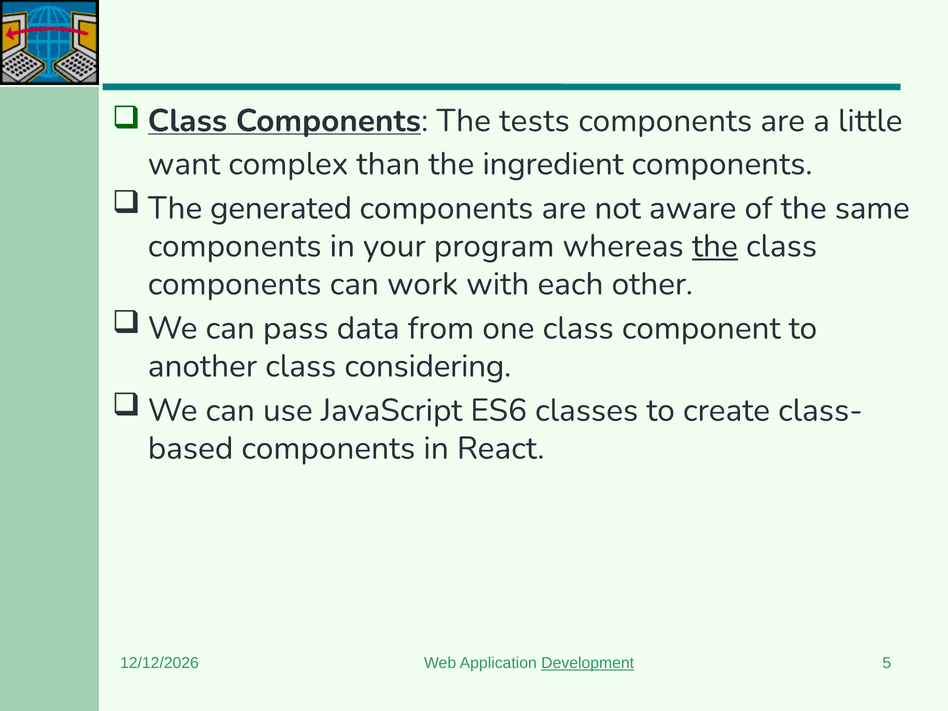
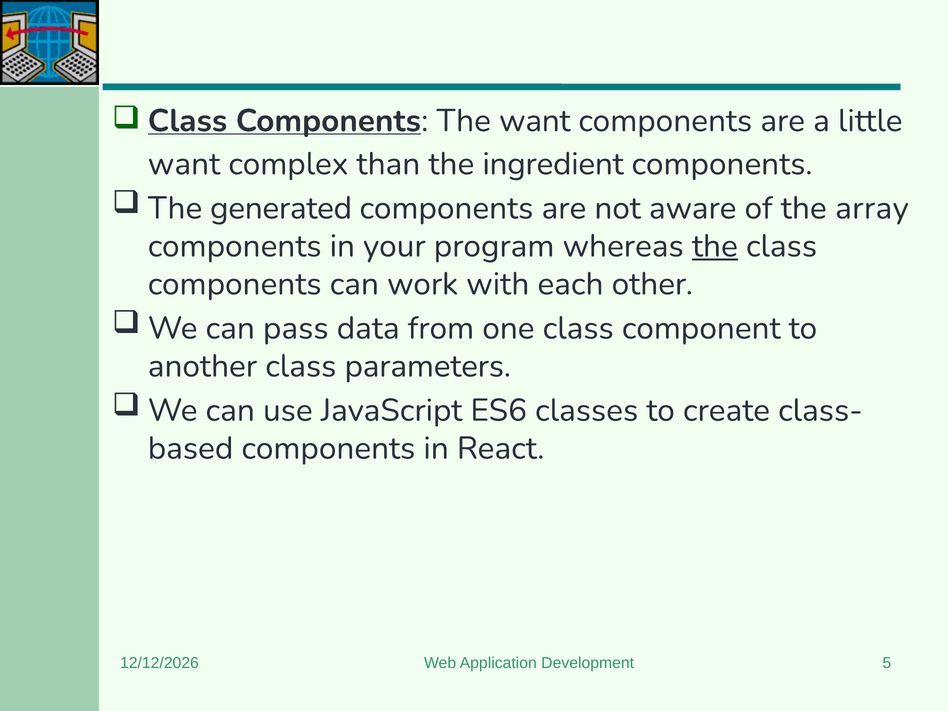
The tests: tests -> want (535, 121)
same: same -> array (872, 208)
considering: considering -> parameters (428, 366)
Development underline: present -> none (588, 663)
